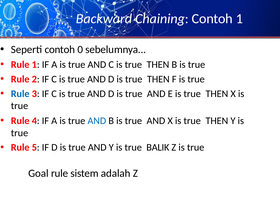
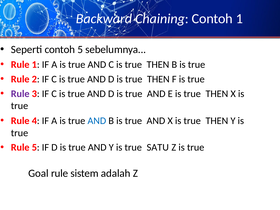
contoh 0: 0 -> 5 (80, 50)
Rule colour: blue -> purple (20, 94)
BALIK: BALIK -> SATU (158, 147)
